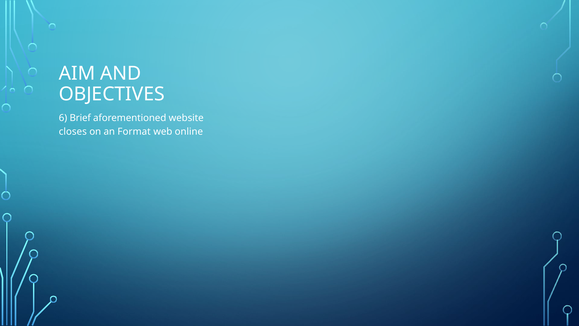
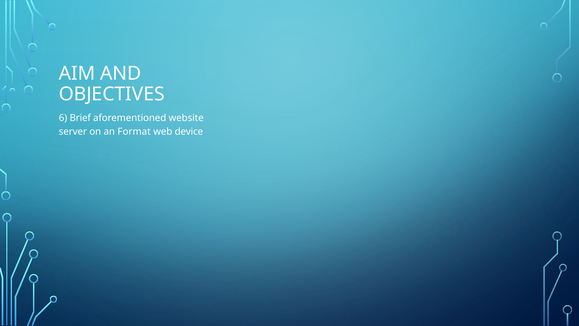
closes: closes -> server (73, 132)
online: online -> device (189, 132)
